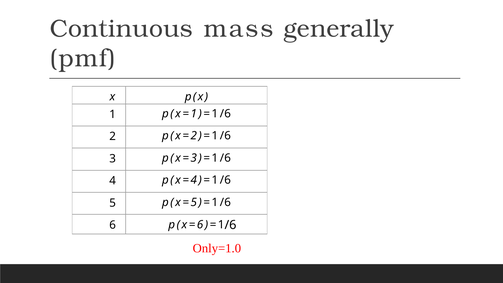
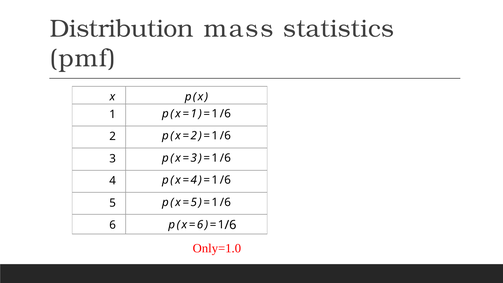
Continuous: Continuous -> Distribution (122, 29)
generally: generally -> statistics (339, 29)
